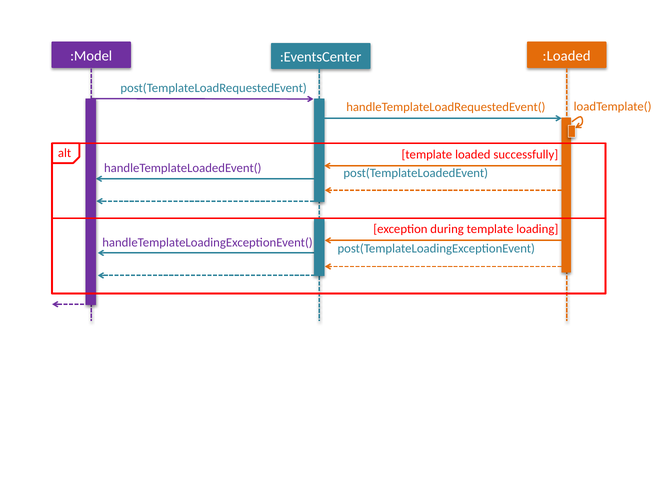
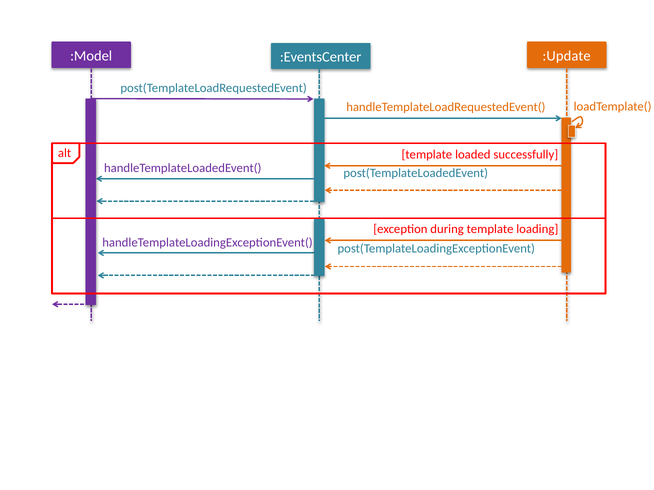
:Loaded: :Loaded -> :Update (567, 56)
